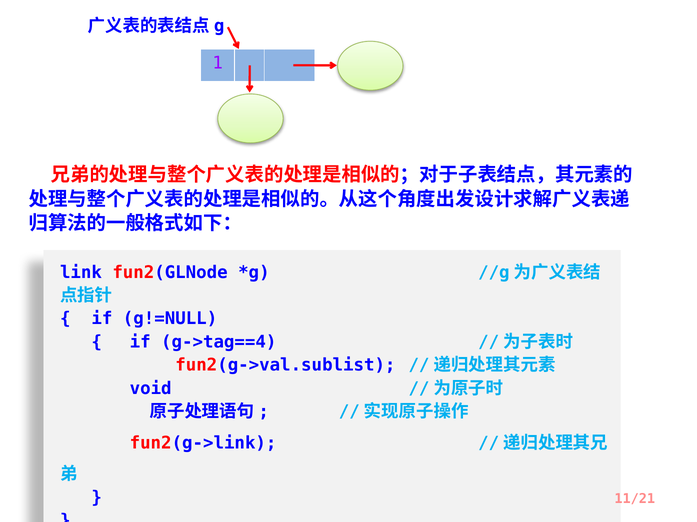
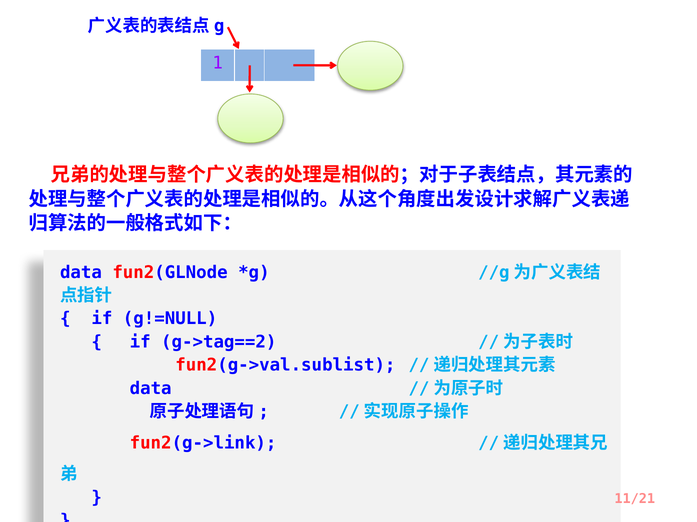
link: link -> data (81, 273)
g->tag==4: g->tag==4 -> g->tag==2 (219, 342)
void: void -> data (151, 389)
